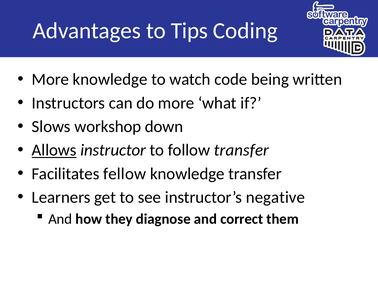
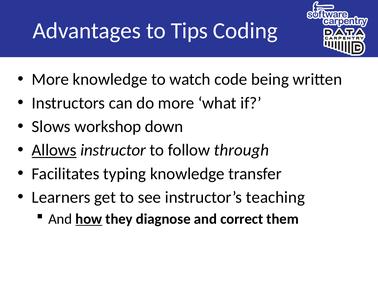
follow transfer: transfer -> through (241, 150)
fellow: fellow -> typing (125, 173)
negative: negative -> teaching (275, 197)
how underline: none -> present (89, 219)
